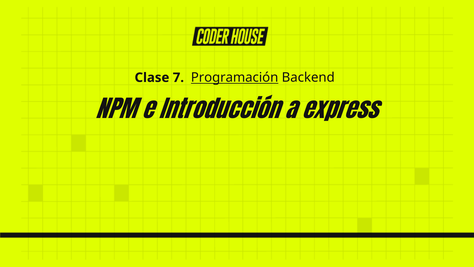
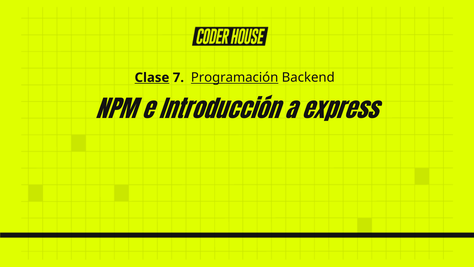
Clase underline: none -> present (152, 77)
